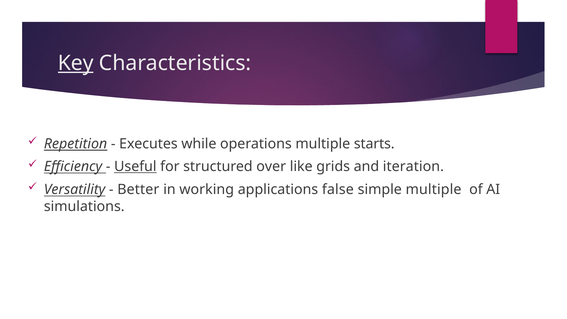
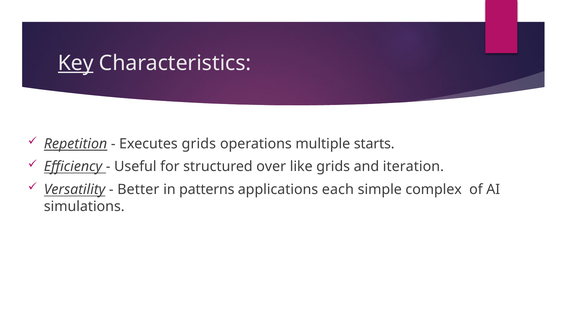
Executes while: while -> grids (199, 144)
Useful underline: present -> none (135, 167)
working: working -> patterns (207, 190)
false: false -> each (338, 190)
simple multiple: multiple -> complex (434, 190)
